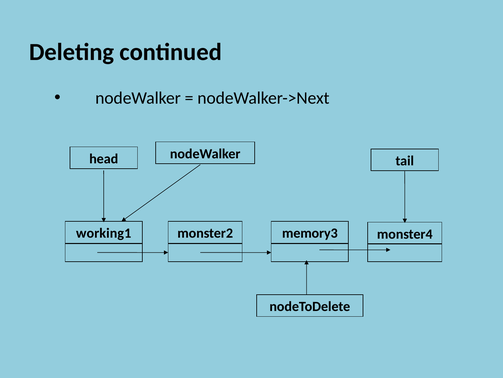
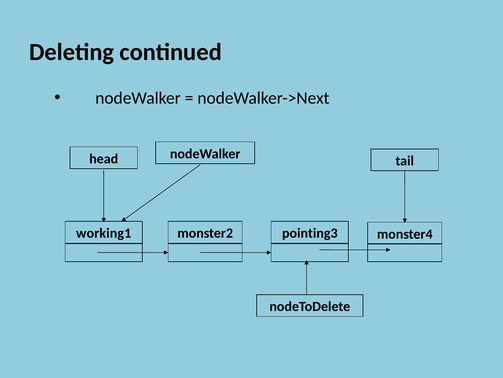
memory3: memory3 -> pointing3 (310, 233)
